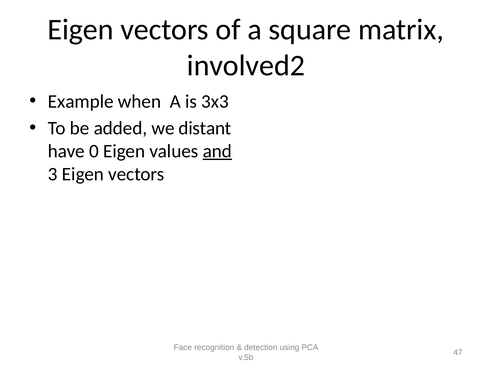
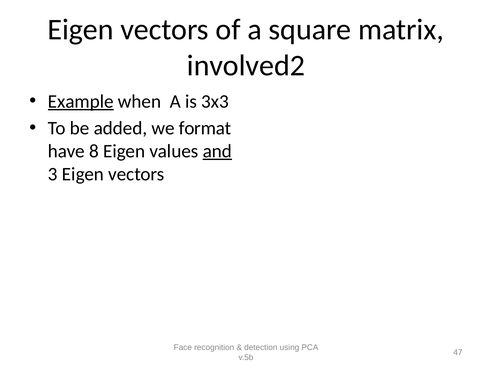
Example underline: none -> present (81, 101)
distant: distant -> format (205, 128)
0: 0 -> 8 (94, 151)
